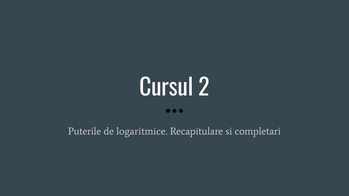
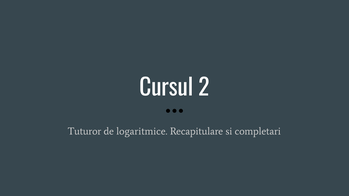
Puterile: Puterile -> Tuturor (85, 131)
